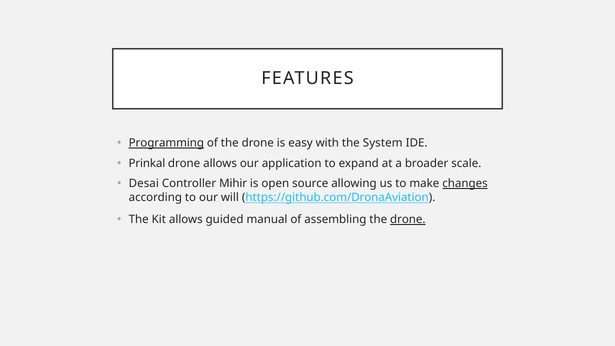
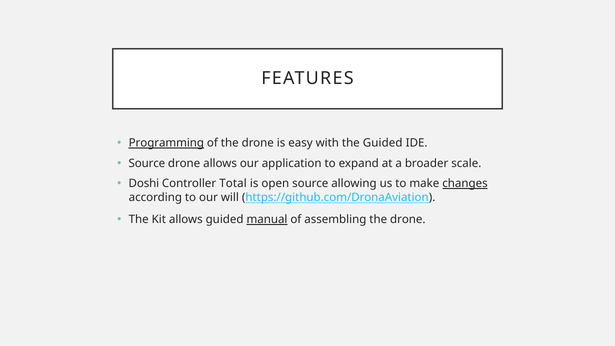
the System: System -> Guided (383, 143)
Prinkal: Prinkal -> Source (147, 163)
Desai: Desai -> Doshi (144, 184)
Mihir: Mihir -> Total (233, 184)
manual underline: none -> present (267, 220)
drone underline: present -> none (408, 220)
